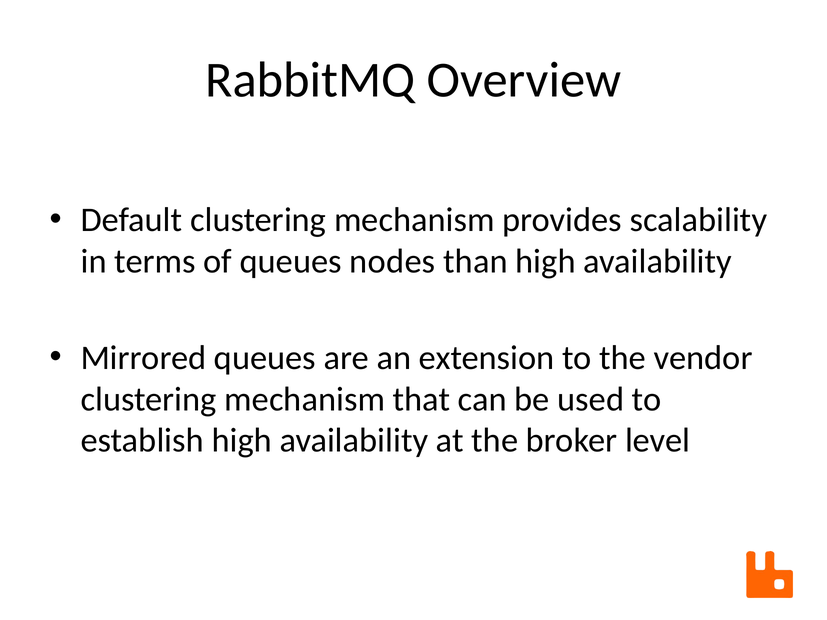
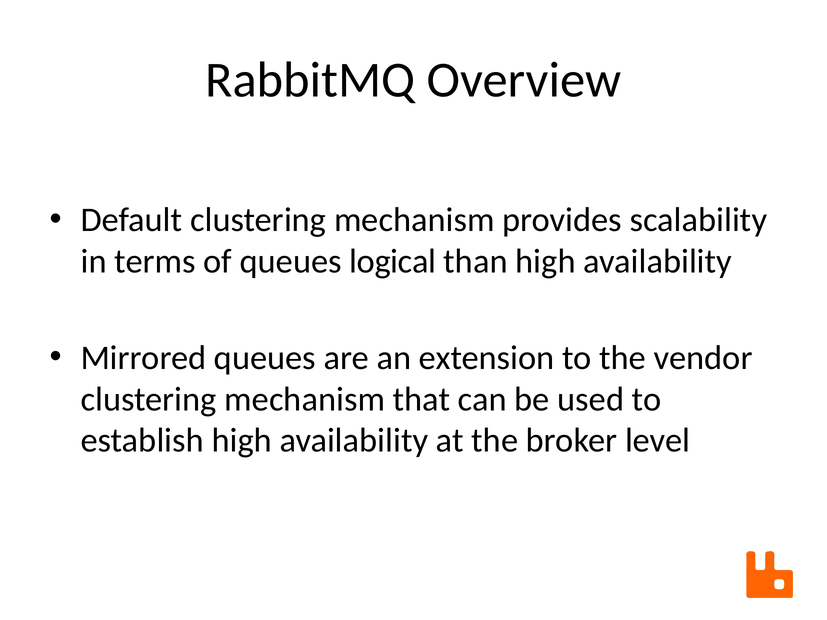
nodes: nodes -> logical (393, 262)
